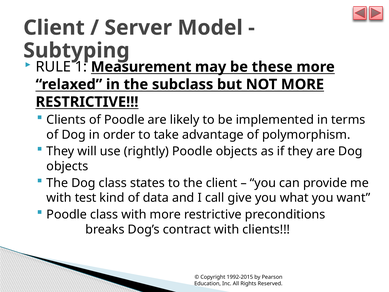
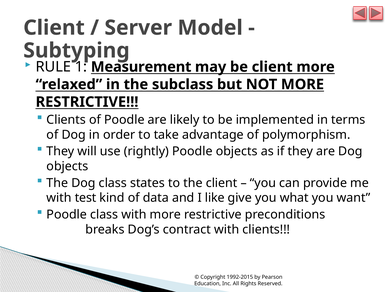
be these: these -> client (272, 67)
call: call -> like (215, 198)
